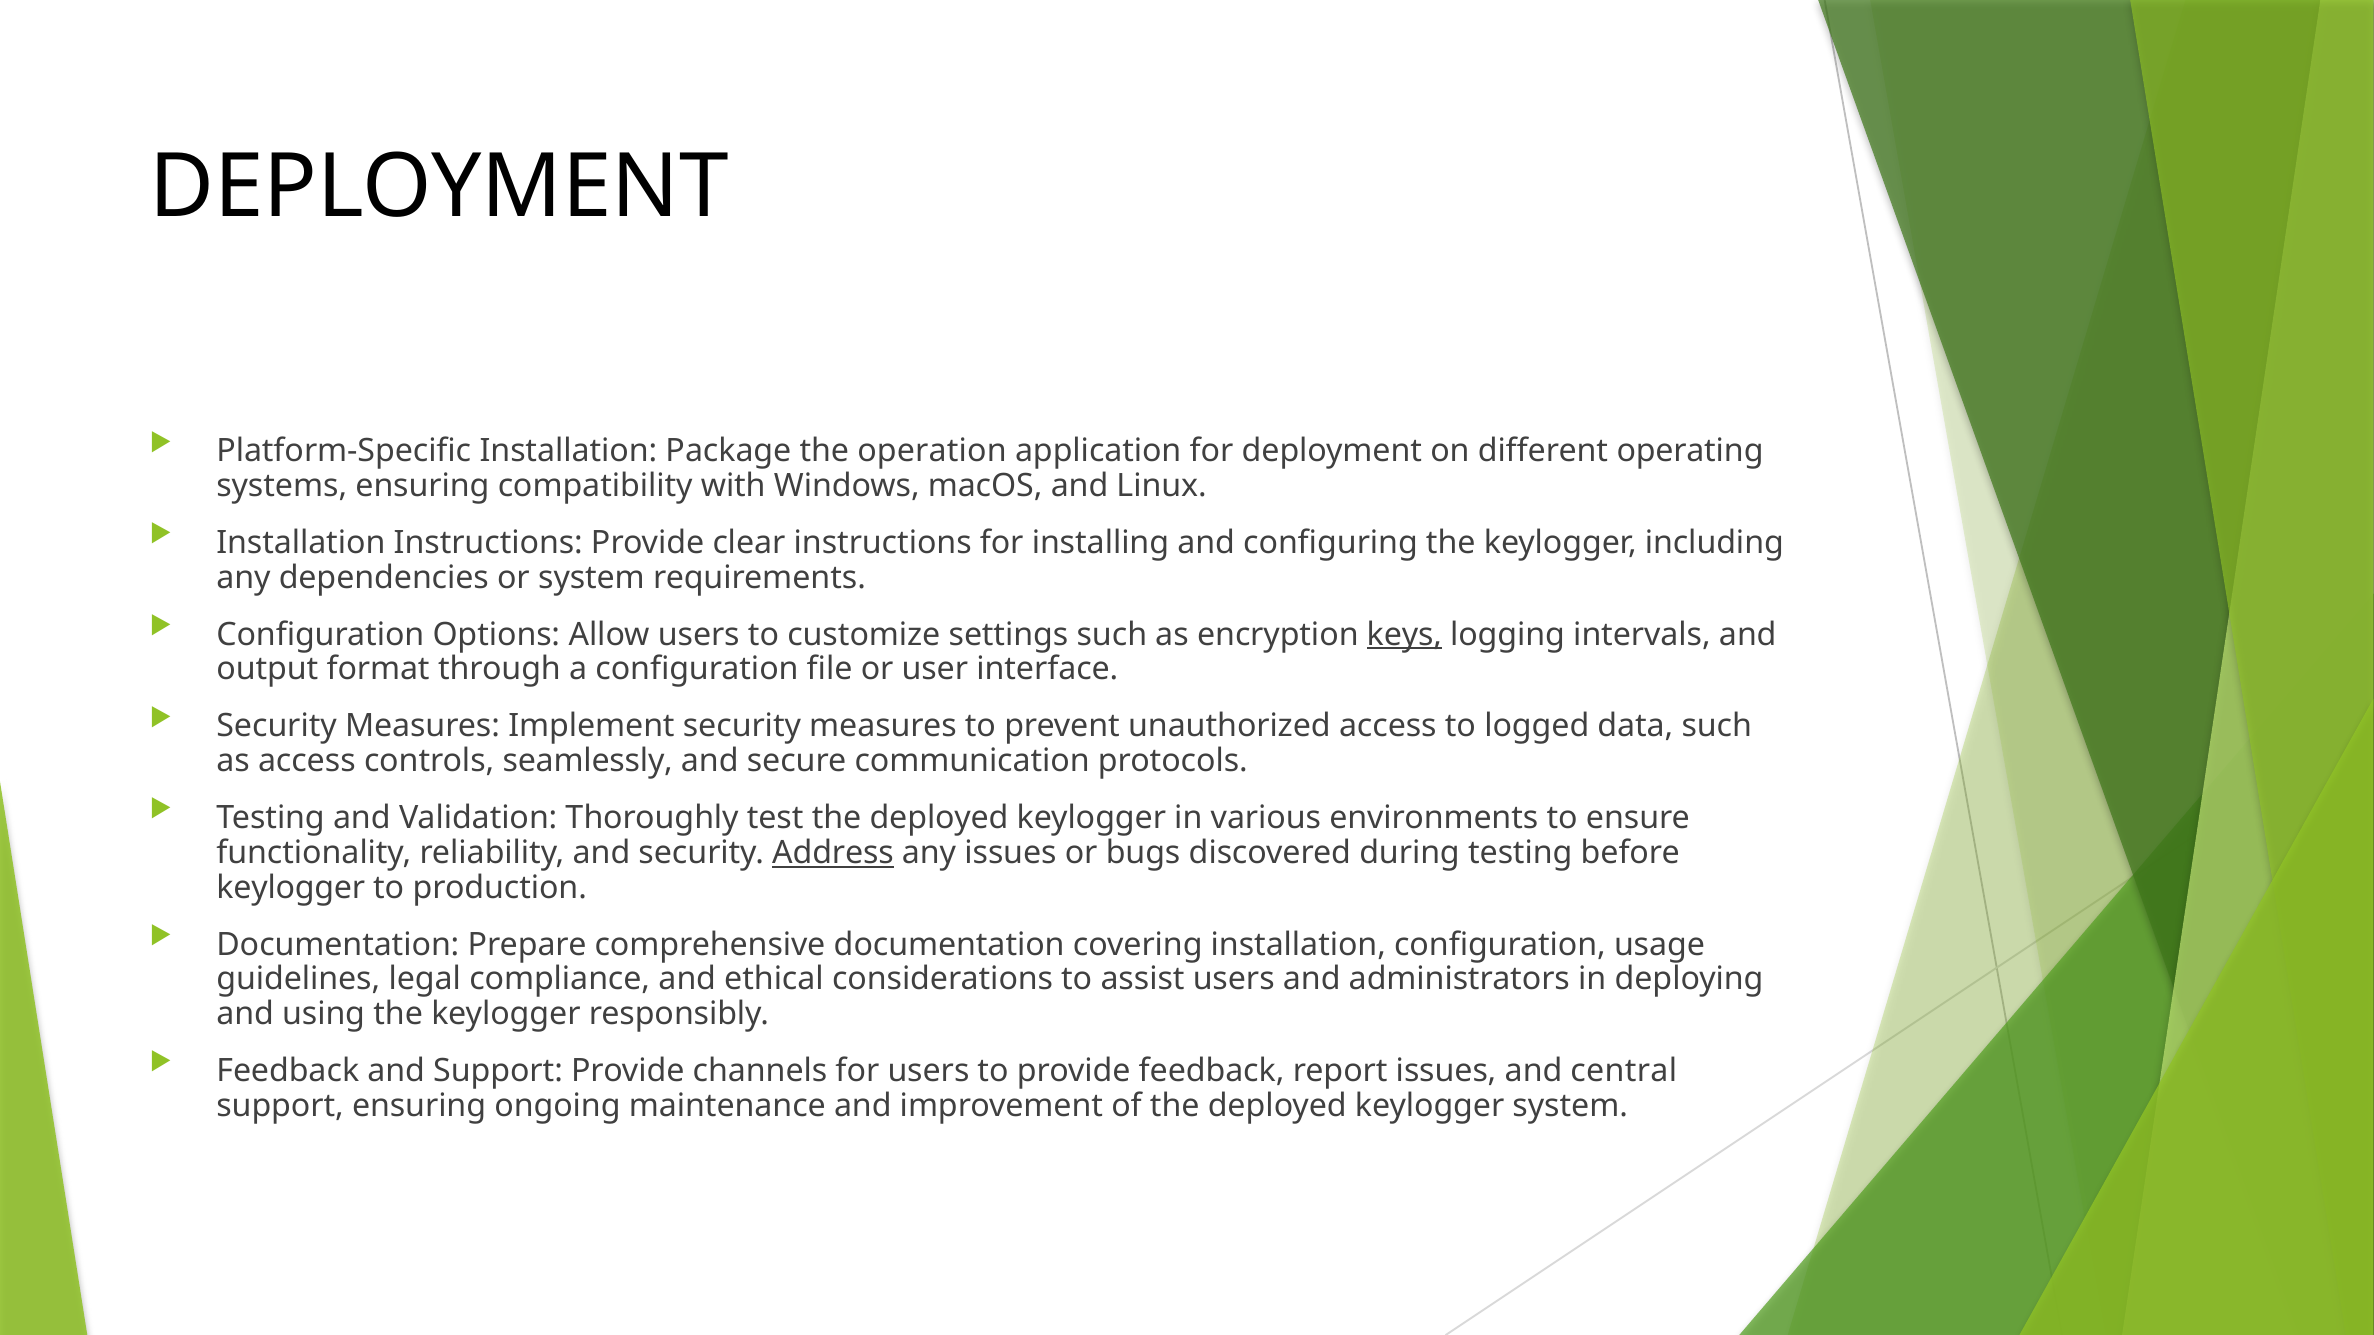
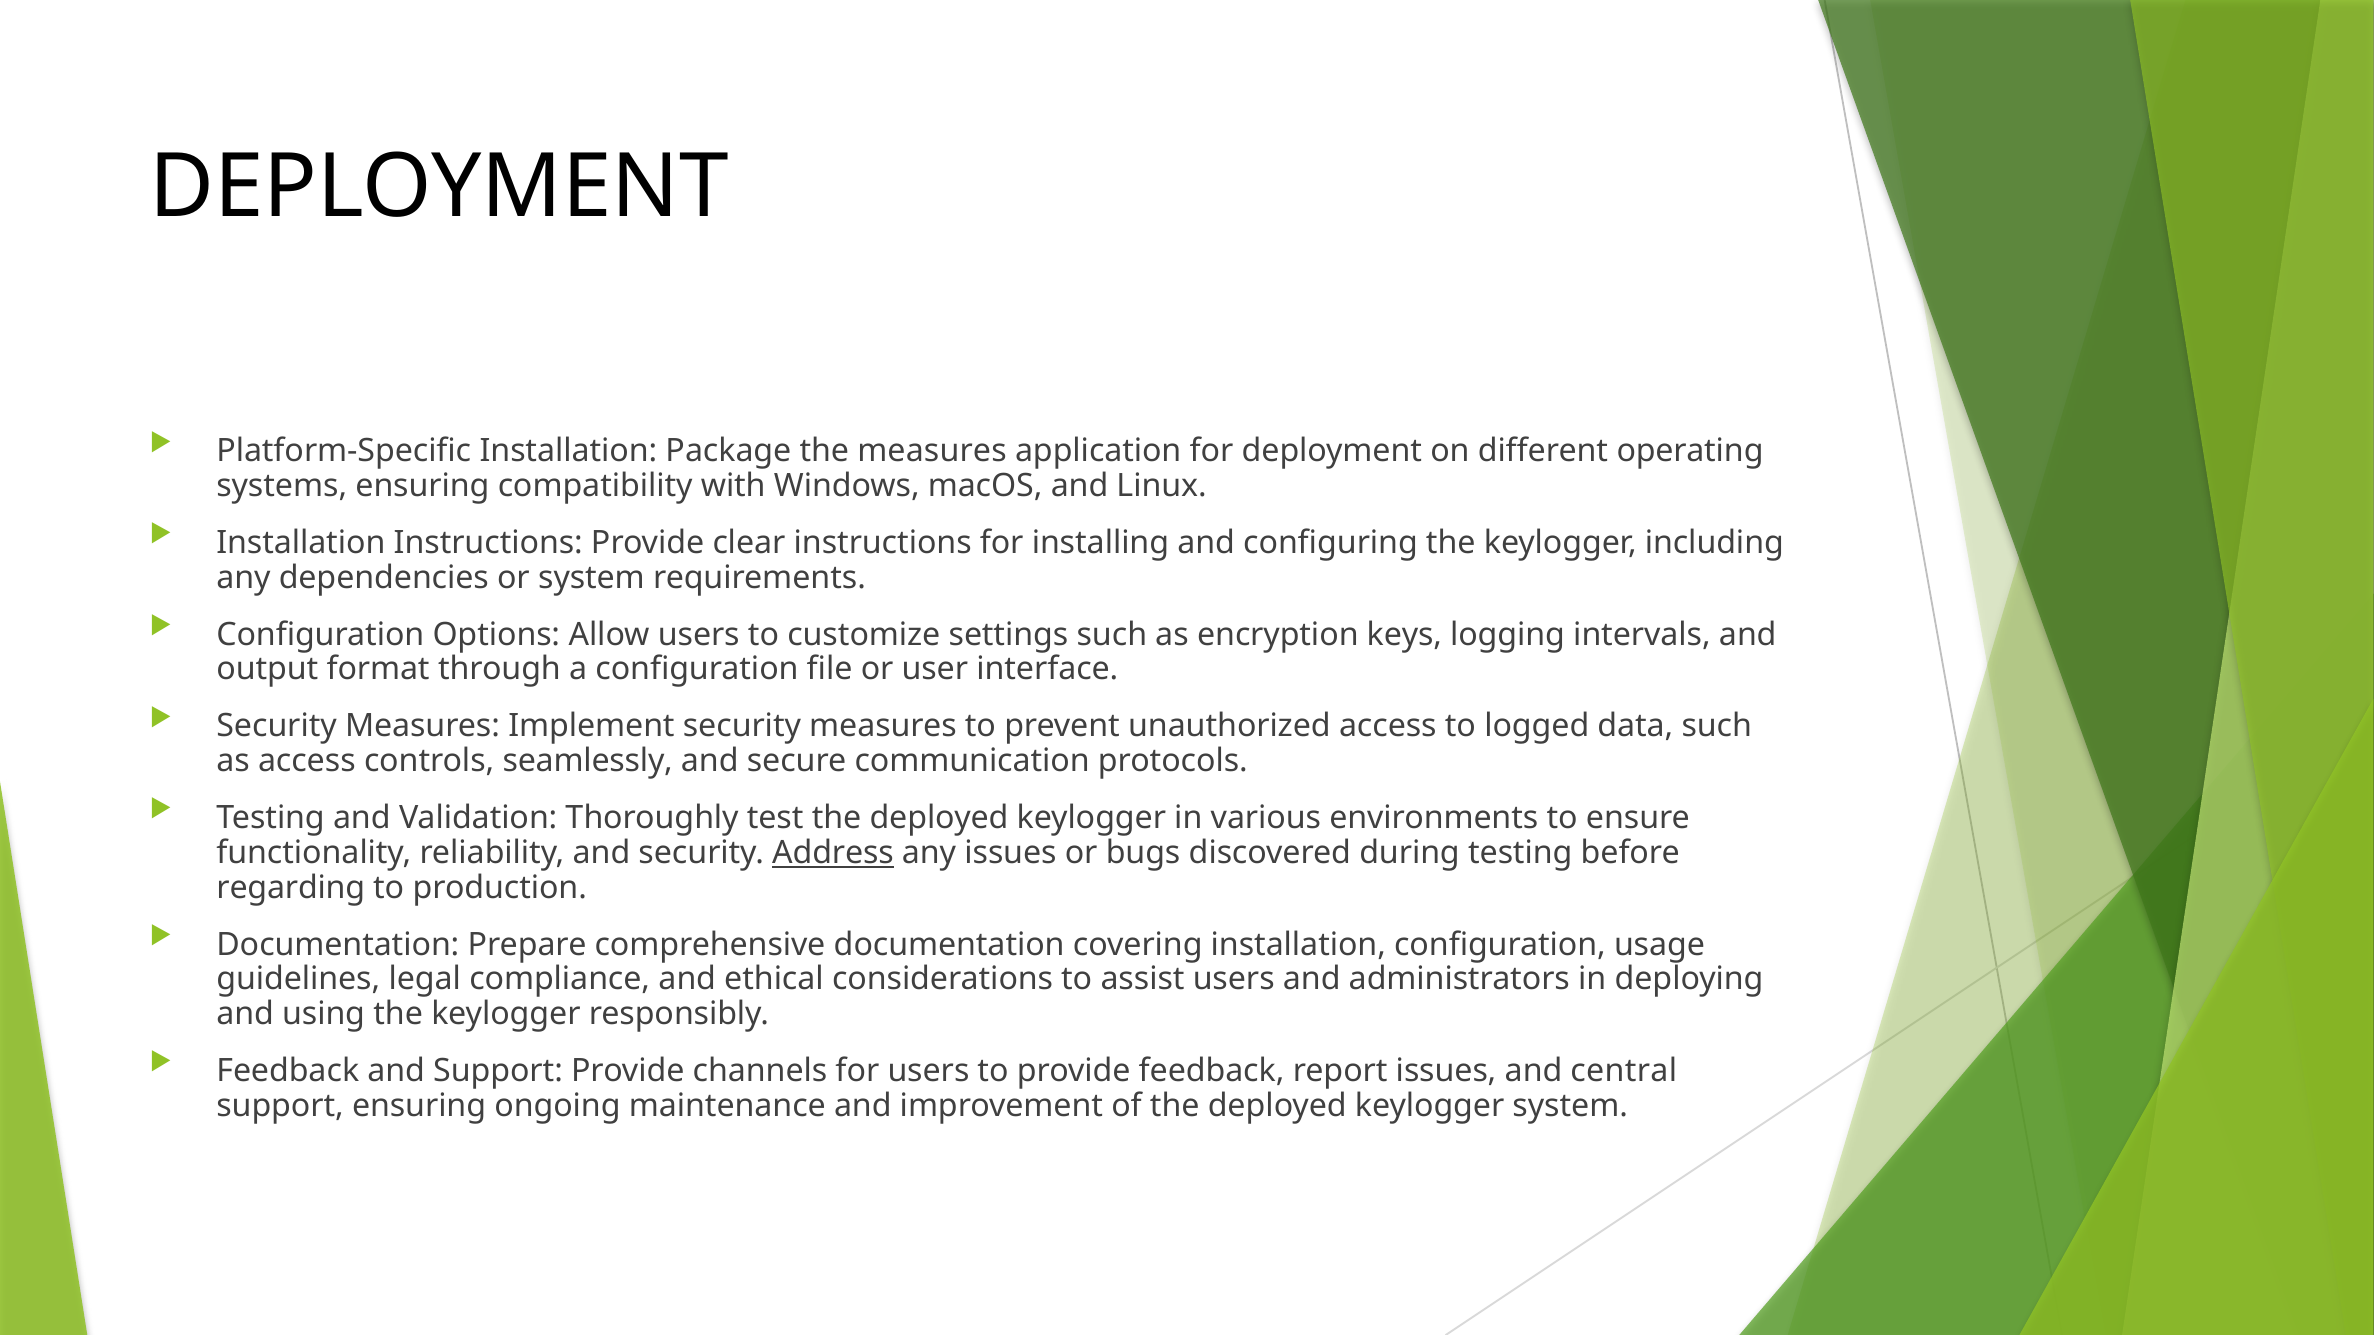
the operation: operation -> measures (932, 451)
keys underline: present -> none (1404, 635)
keylogger: keylogger -> regarding (291, 888)
